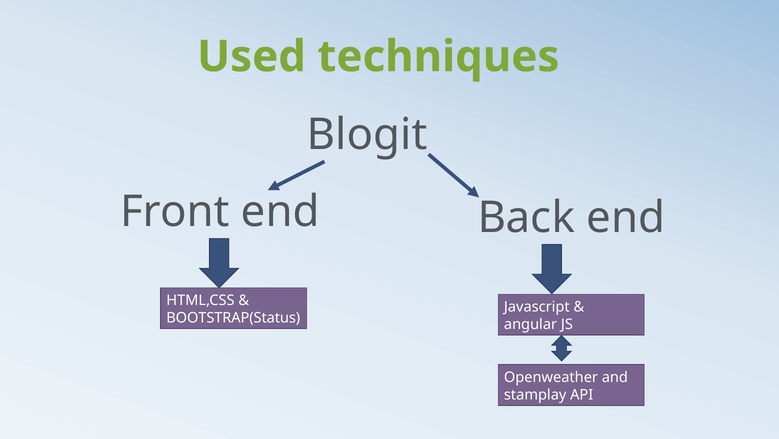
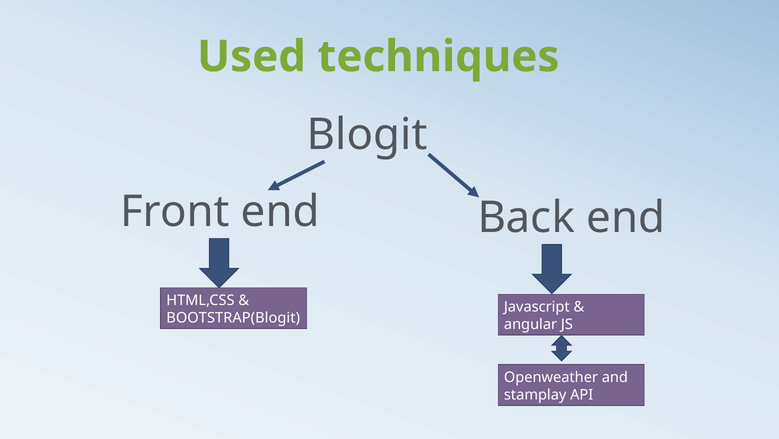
BOOTSTRAP(Status: BOOTSTRAP(Status -> BOOTSTRAP(Blogit (233, 317)
